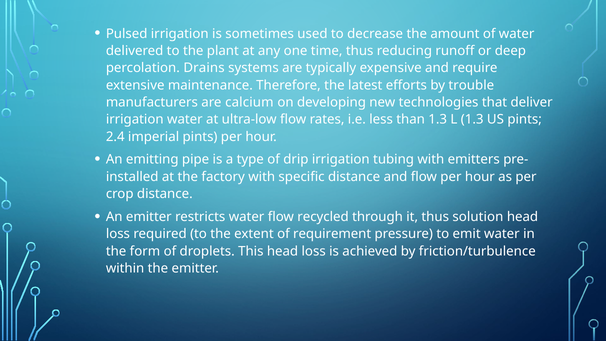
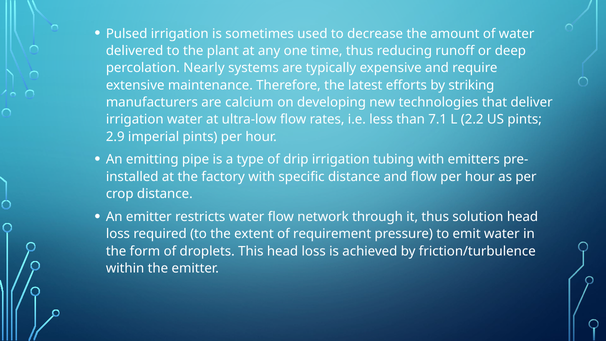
Drains: Drains -> Nearly (204, 68)
trouble: trouble -> striking (471, 85)
than 1.3: 1.3 -> 7.1 (438, 120)
L 1.3: 1.3 -> 2.2 (472, 120)
2.4: 2.4 -> 2.9 (115, 137)
recycled: recycled -> network (323, 217)
